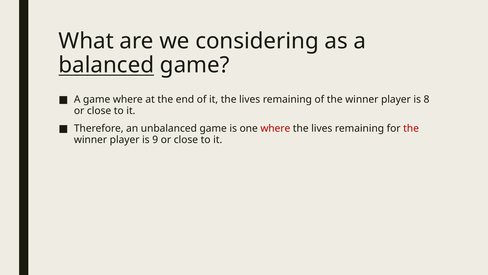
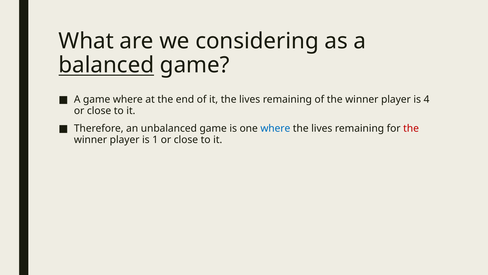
8: 8 -> 4 (427, 99)
where colour: red -> blue (275, 128)
9: 9 -> 1 (155, 140)
